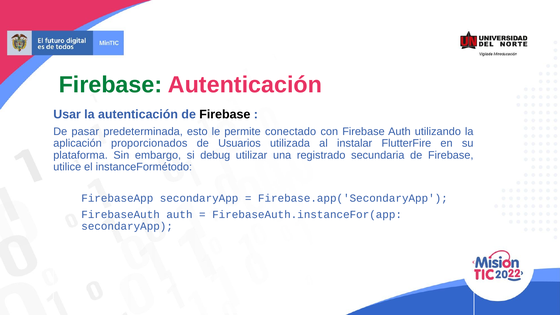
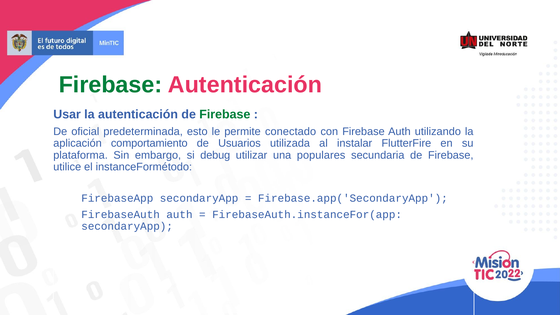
Firebase colour: black -> green (225, 114)
pasar: pasar -> oficial (85, 132)
proporcionados: proporcionados -> comportamiento (149, 143)
registrado: registrado -> populares (321, 155)
